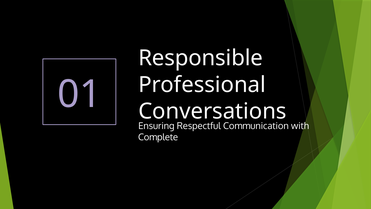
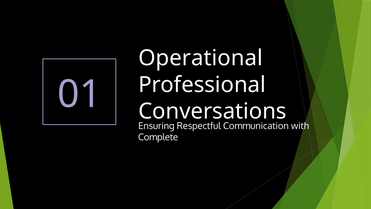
Responsible: Responsible -> Operational (201, 58)
